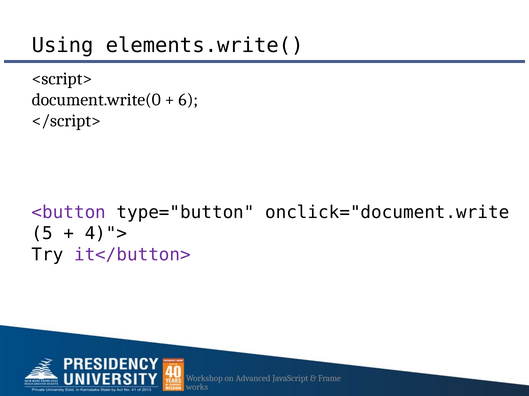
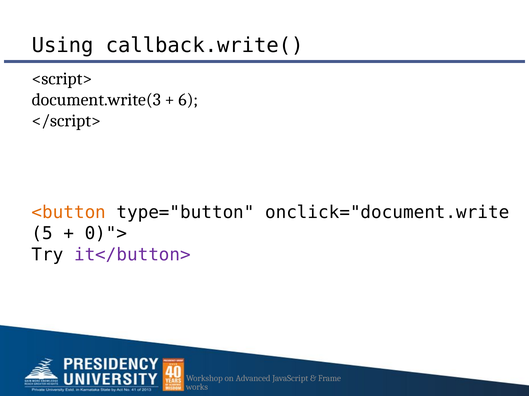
elements.write(: elements.write( -> callback.write( (205, 46)
document.write(0: document.write(0 -> document.write(3 (96, 100)
<button colour: purple -> orange (69, 213)
4)">: 4)"> -> 0)"> (106, 234)
